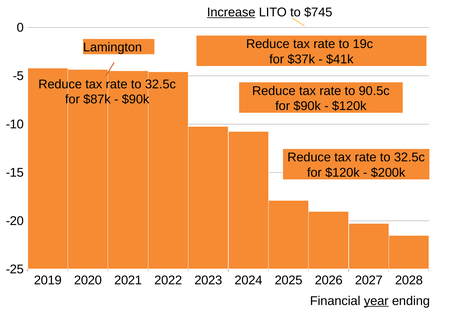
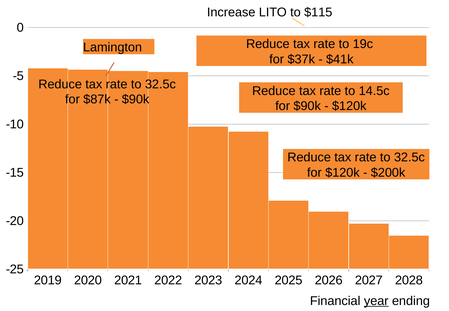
Increase underline: present -> none (231, 12)
$745: $745 -> $115 (318, 12)
90.5c: 90.5c -> 14.5c (374, 91)
